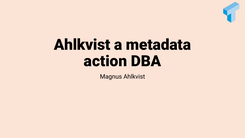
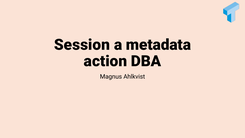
Ahlkvist: Ahlkvist -> Session (82, 45)
